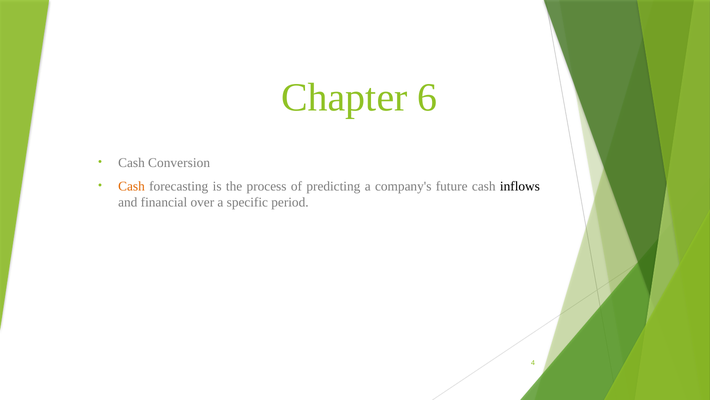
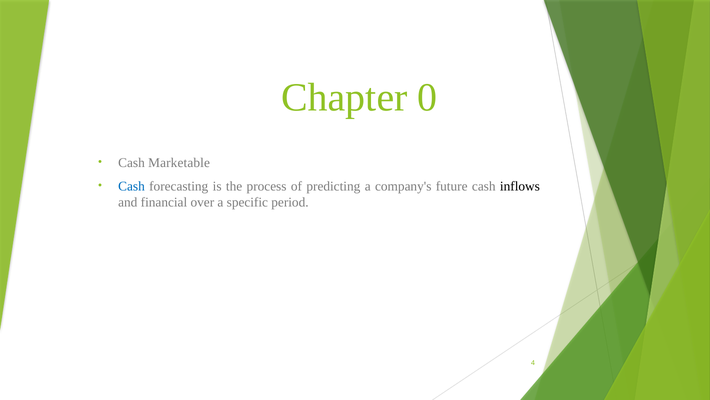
6: 6 -> 0 (427, 97)
Conversion: Conversion -> Marketable (179, 162)
Cash colour: orange -> blue (132, 186)
